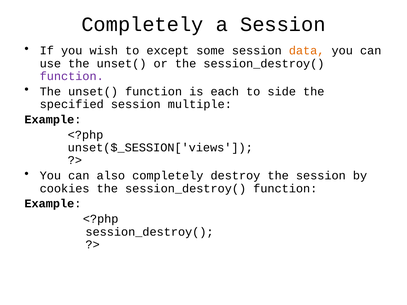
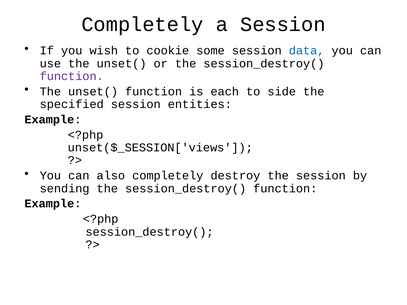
except: except -> cookie (168, 51)
data colour: orange -> blue (307, 51)
multiple: multiple -> entities (200, 104)
cookies: cookies -> sending (65, 189)
